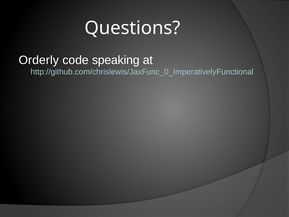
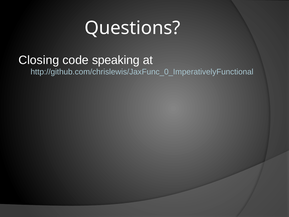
Orderly: Orderly -> Closing (39, 60)
